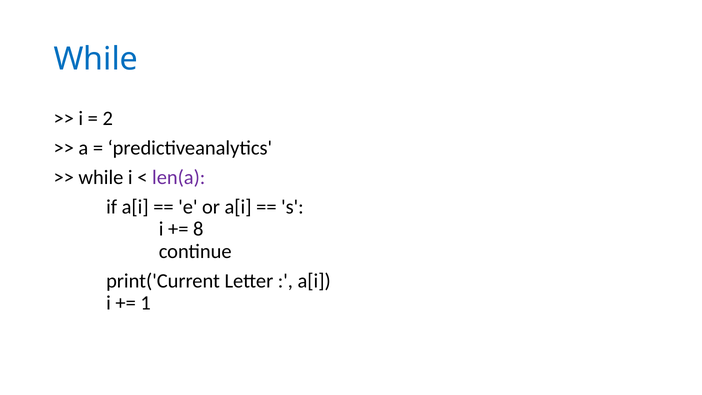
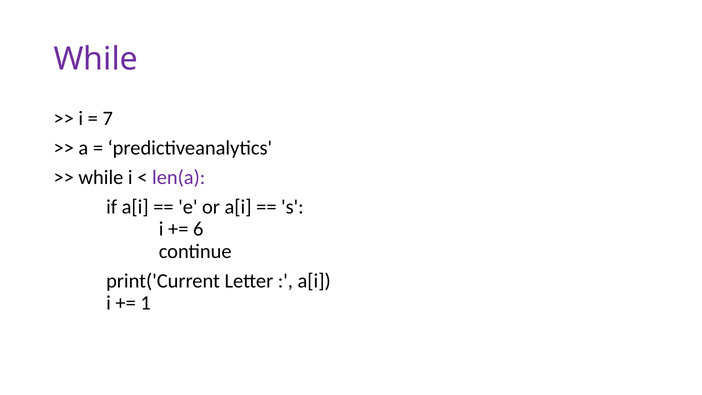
While colour: blue -> purple (96, 59)
2: 2 -> 7 (108, 119)
8: 8 -> 6 (198, 229)
